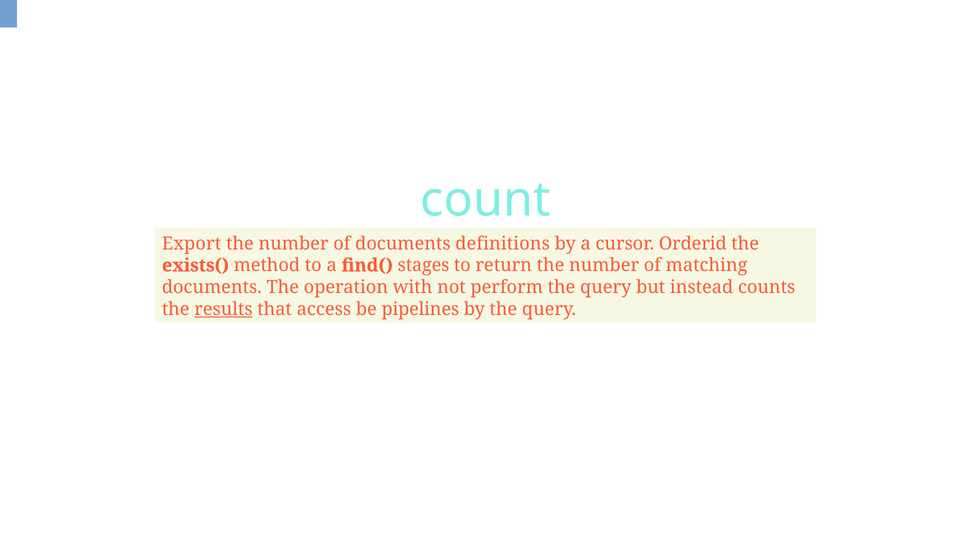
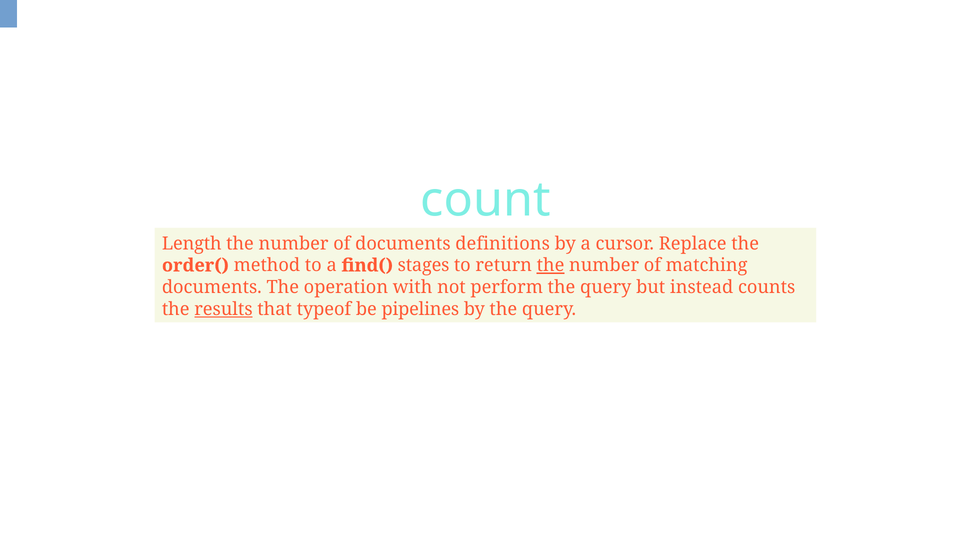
Export: Export -> Length (192, 244)
Orderid: Orderid -> Replace (693, 244)
exists(: exists( -> order( (195, 266)
the underline: none -> present (551, 266)
access: access -> typeof (324, 309)
